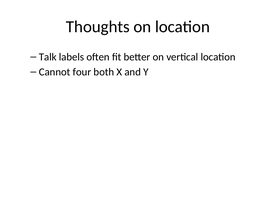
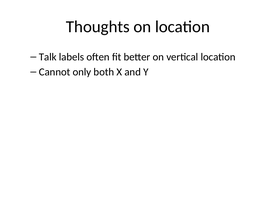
four: four -> only (82, 72)
